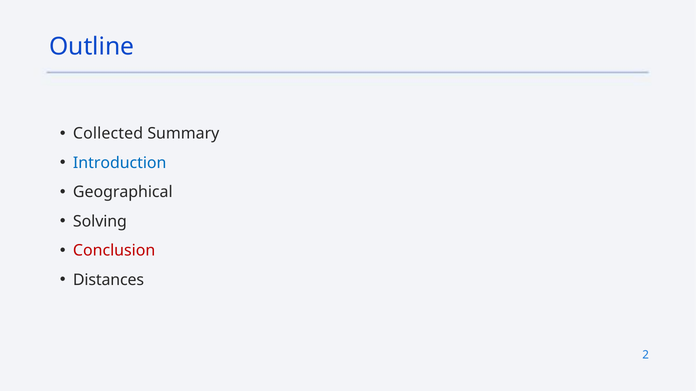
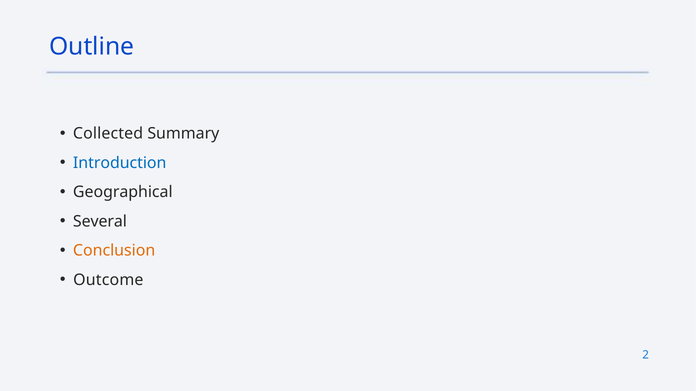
Solving: Solving -> Several (100, 222)
Conclusion colour: red -> orange (114, 251)
Distances: Distances -> Outcome (108, 280)
